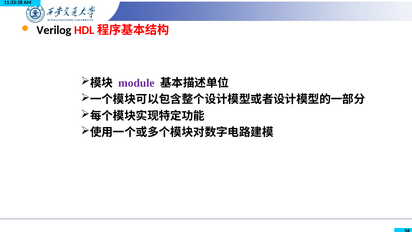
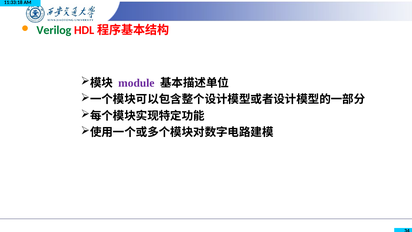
Verilog colour: black -> green (54, 30)
